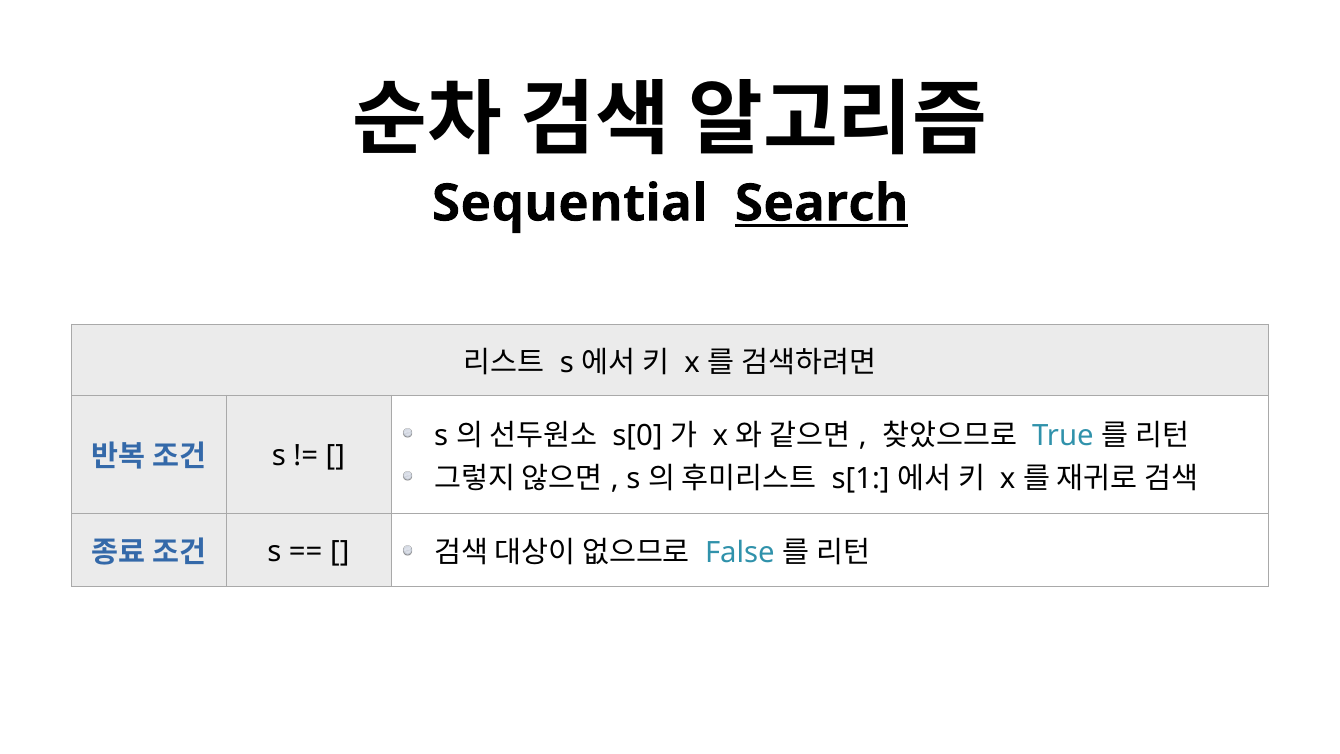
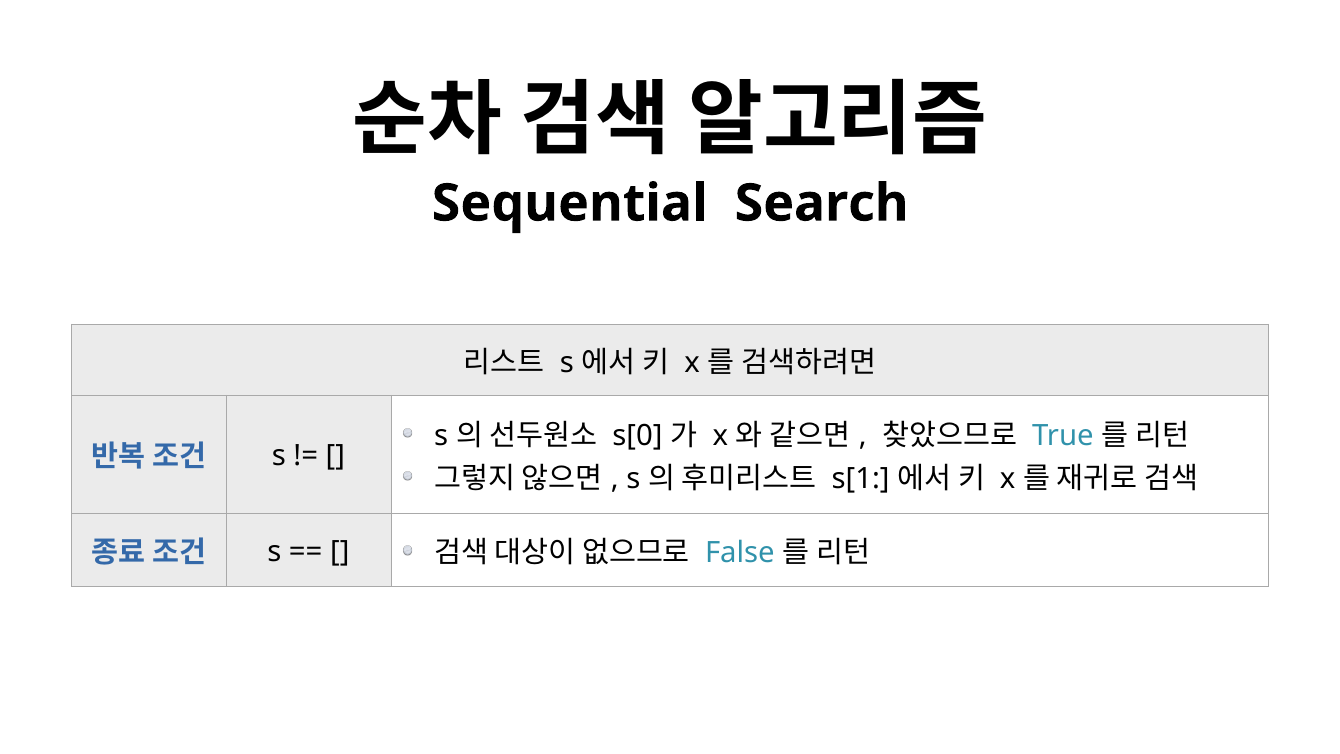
Search underline: present -> none (822, 203)
